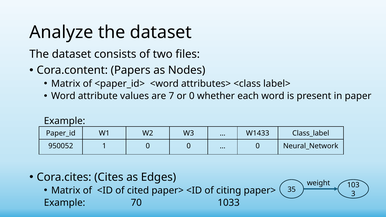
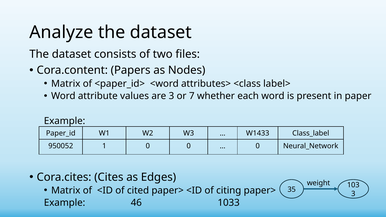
are 7: 7 -> 3 (171, 96)
or 0: 0 -> 7 (192, 96)
70: 70 -> 46 (136, 203)
